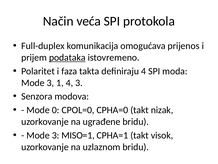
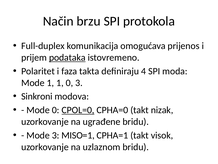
veća: veća -> brzu (89, 21)
3: 3 -> 1 (50, 83)
1 4: 4 -> 0 (69, 83)
Senzora: Senzora -> Sinkroni (37, 96)
CPOL=0 underline: none -> present (78, 110)
